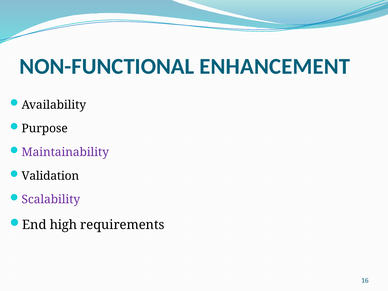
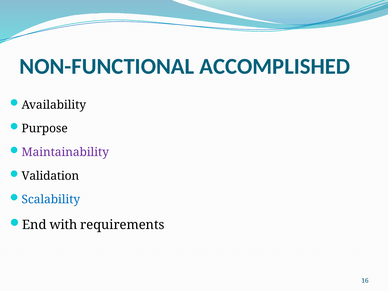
ENHANCEMENT: ENHANCEMENT -> ACCOMPLISHED (275, 66)
Scalability colour: purple -> blue (51, 200)
high: high -> with (63, 225)
